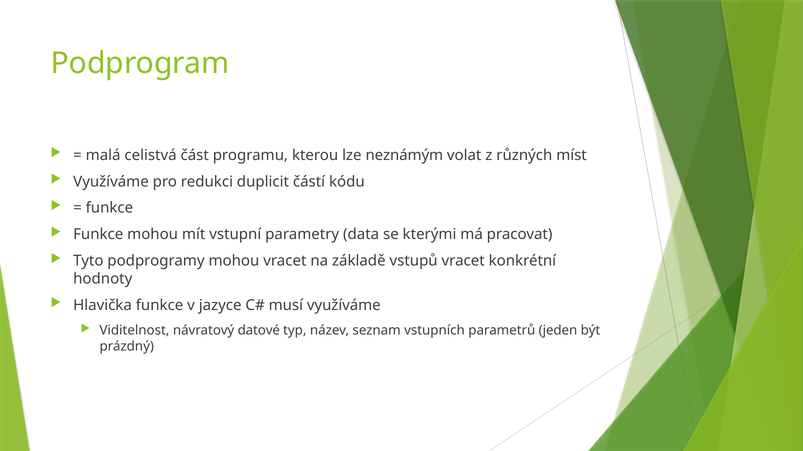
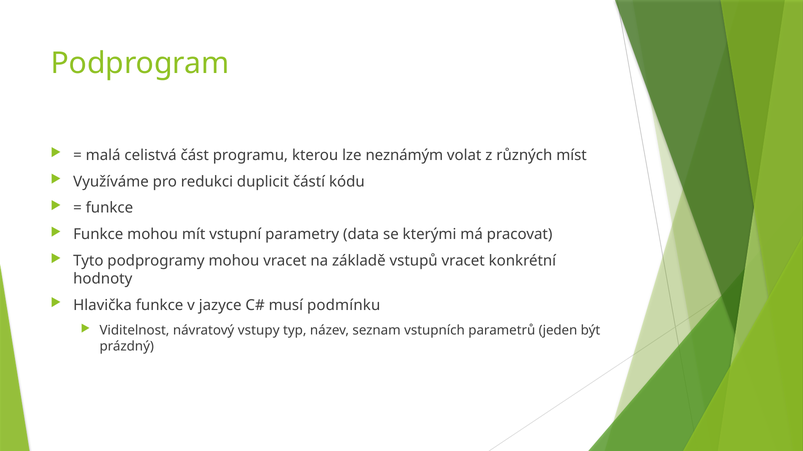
musí využíváme: využíváme -> podmínku (344, 306)
datové: datové -> vstupy (259, 331)
